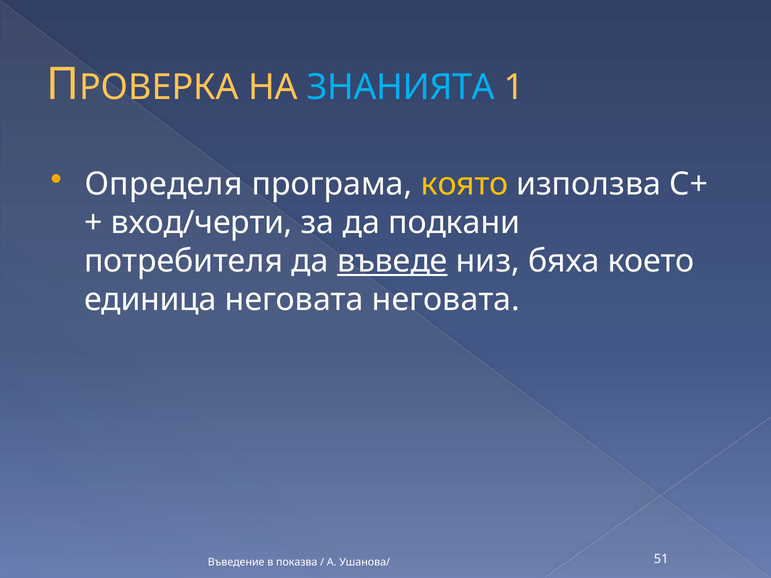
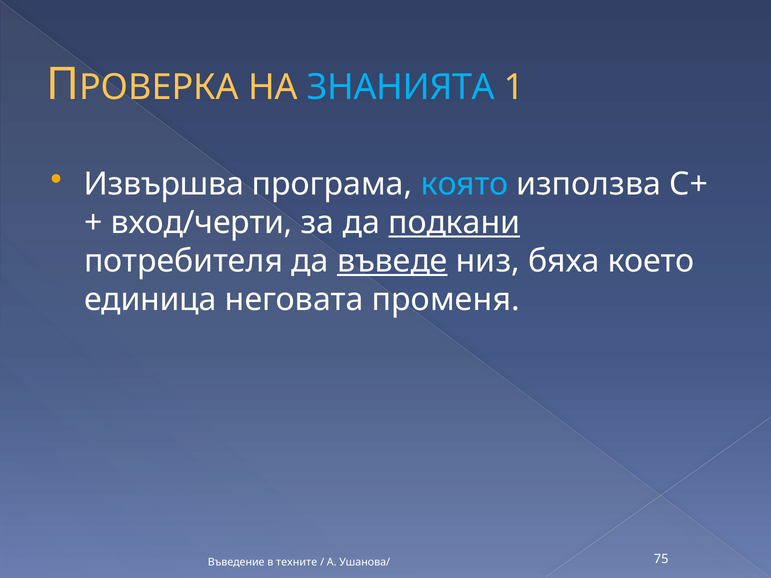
Определя: Определя -> Извършва (164, 184)
която colour: yellow -> light blue (465, 184)
подкани underline: none -> present (454, 223)
неговата неговата: неговата -> променя (446, 300)
показва: показва -> техните (297, 562)
51: 51 -> 75 (661, 559)
